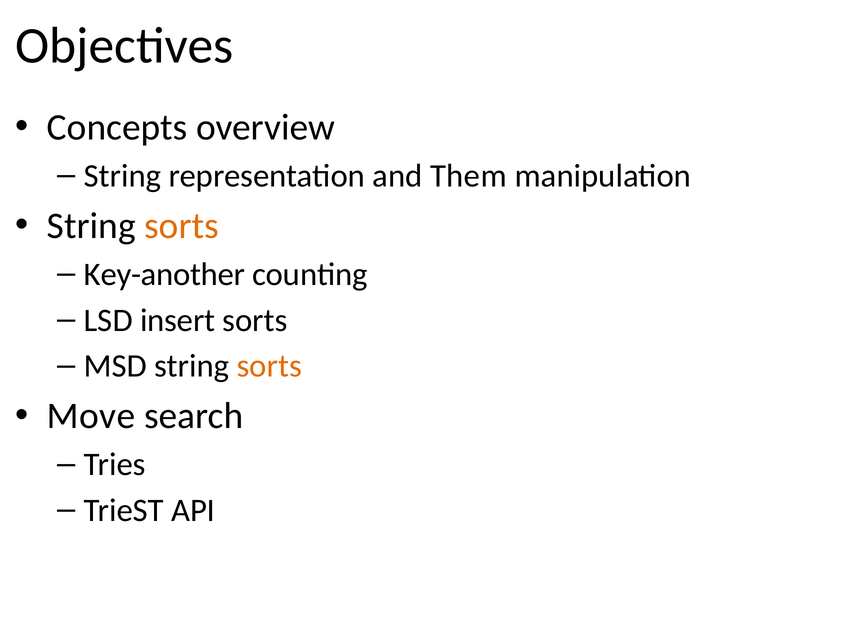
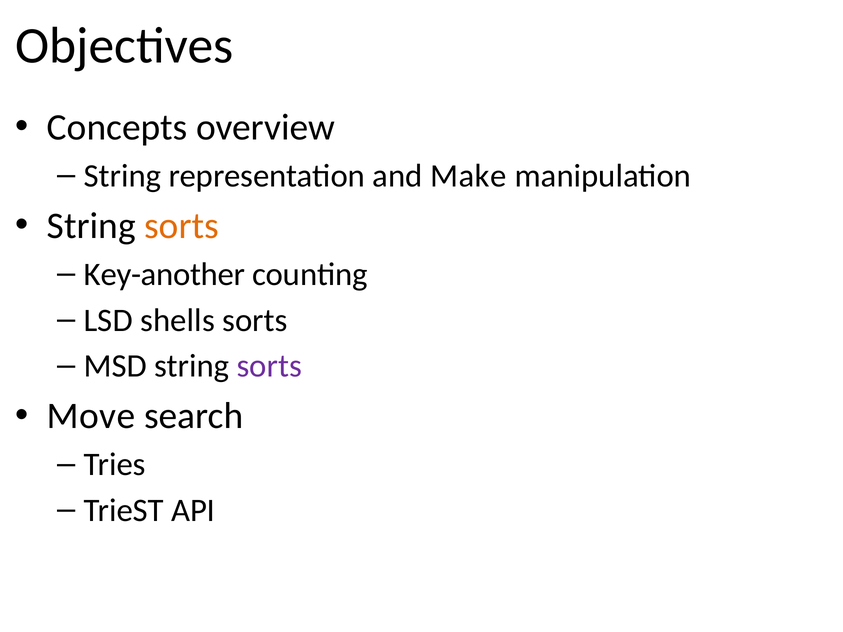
Them: Them -> Make (468, 176)
insert: insert -> shells (177, 320)
sorts colour: orange -> purple (269, 366)
